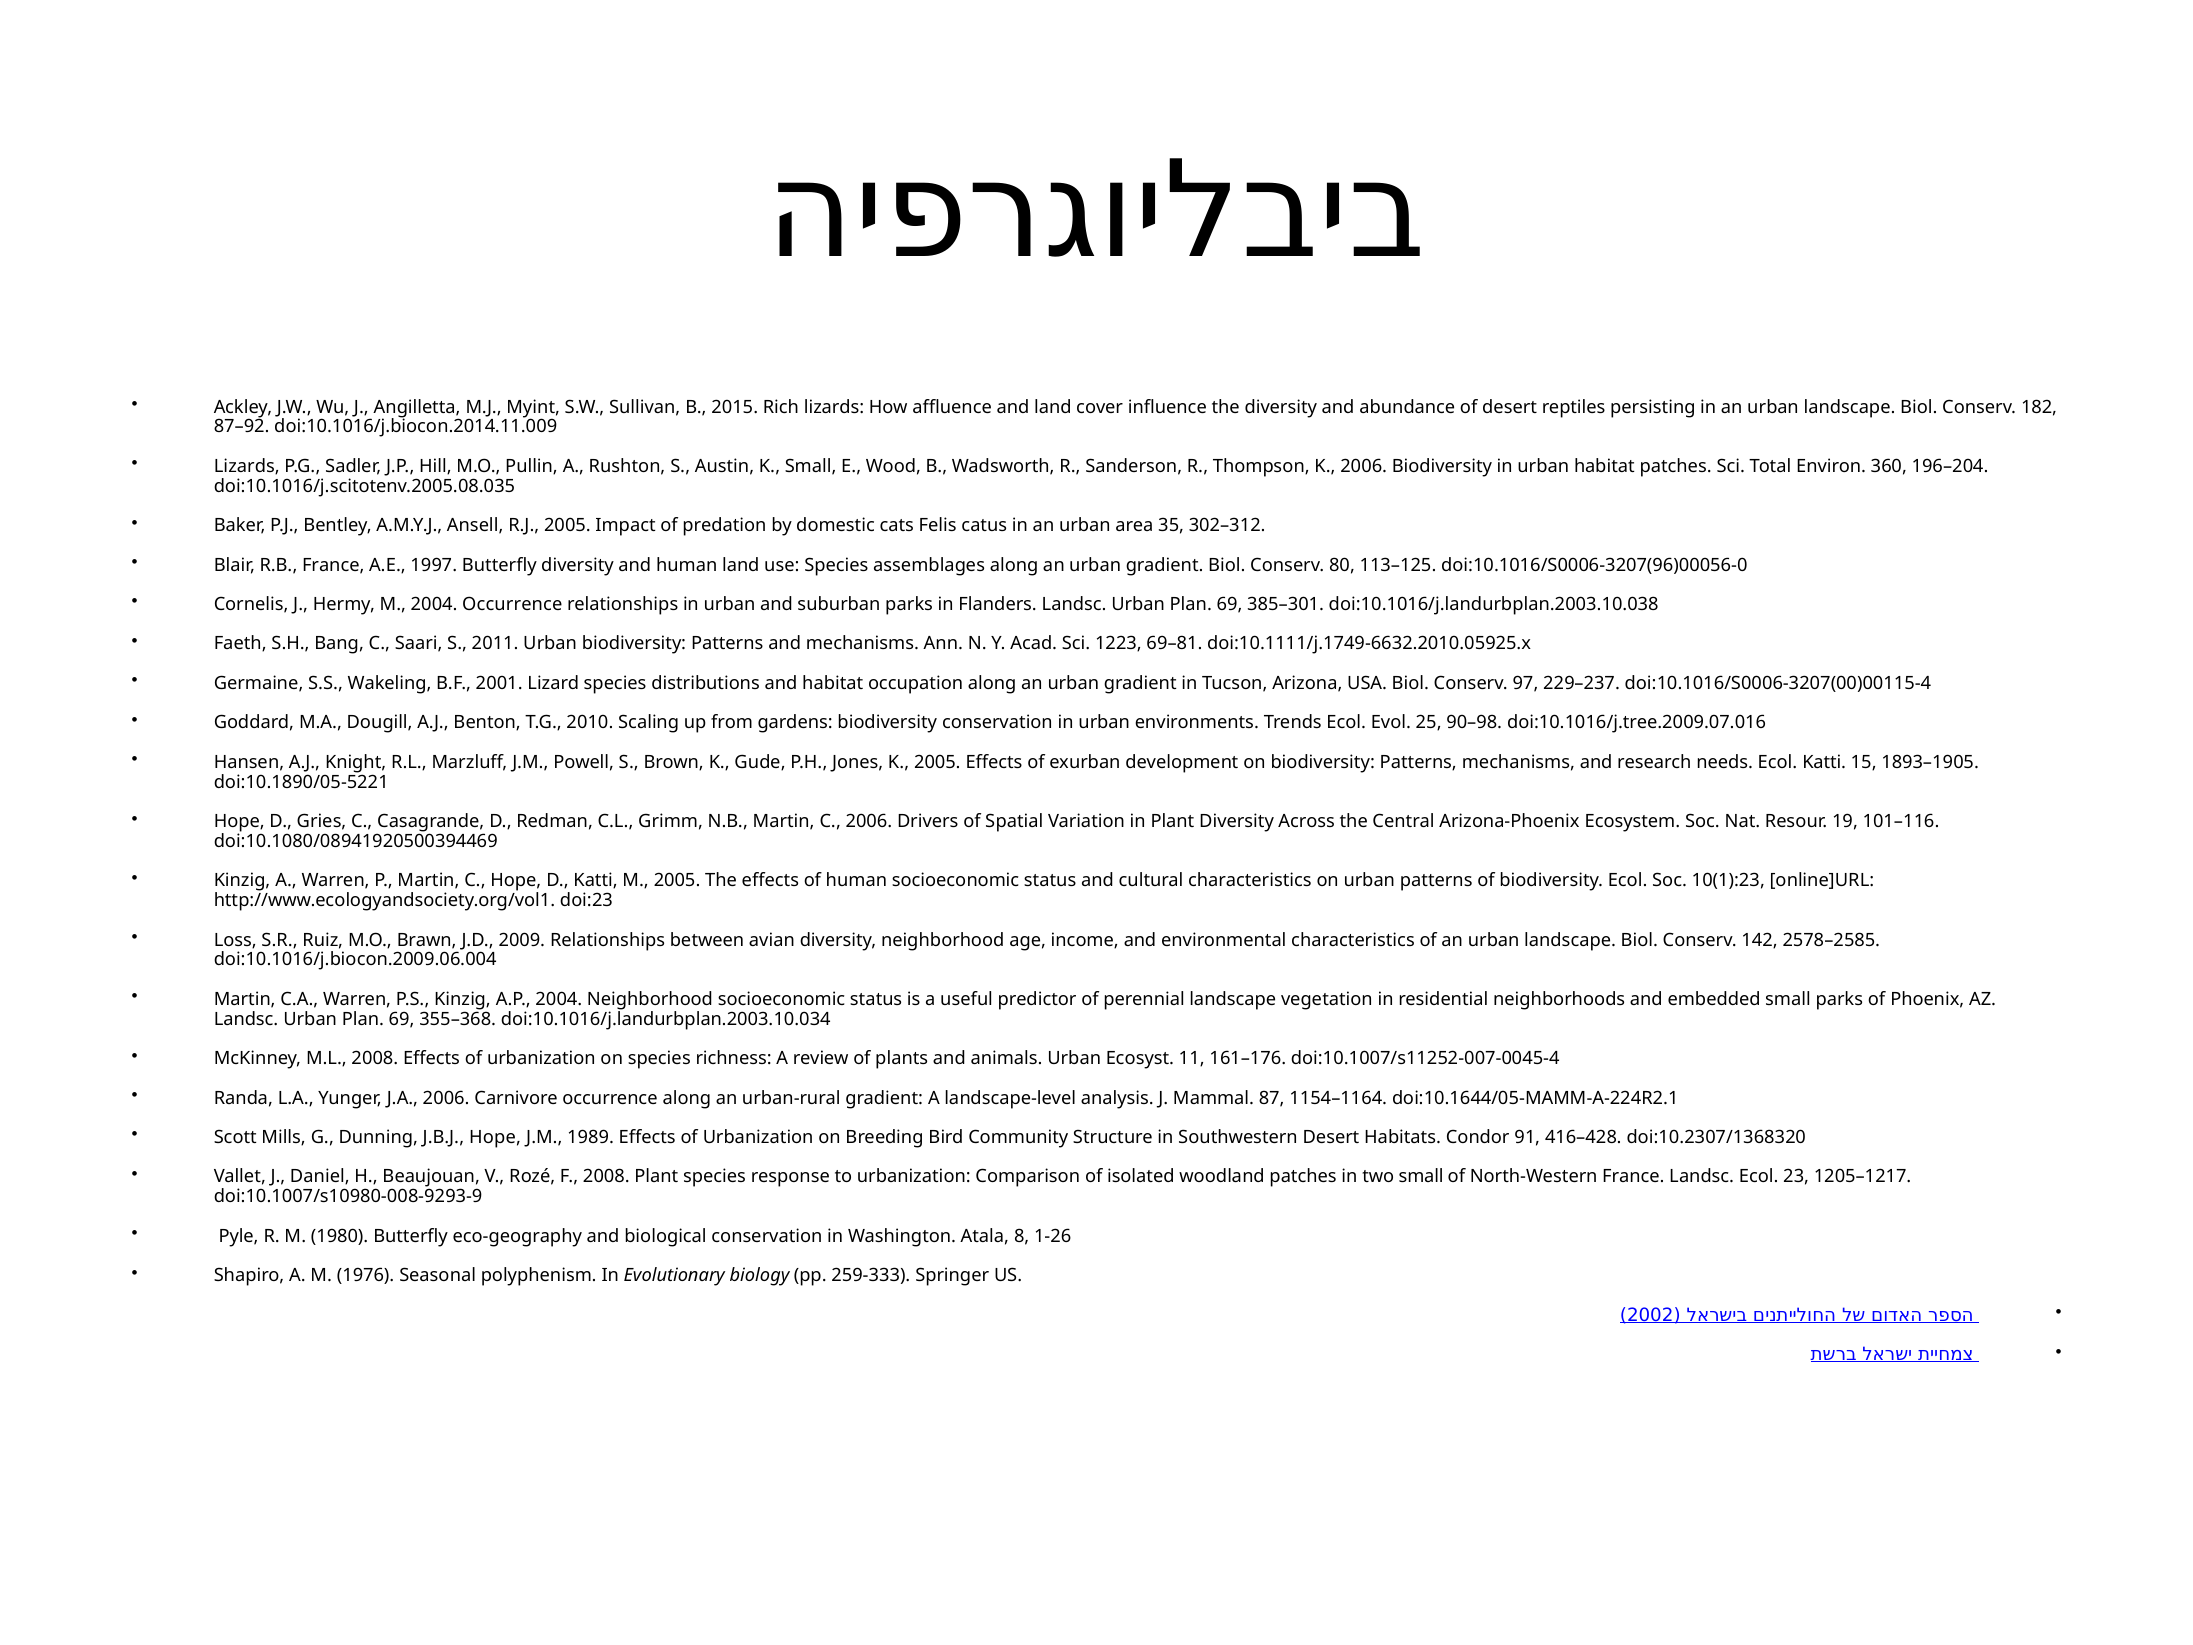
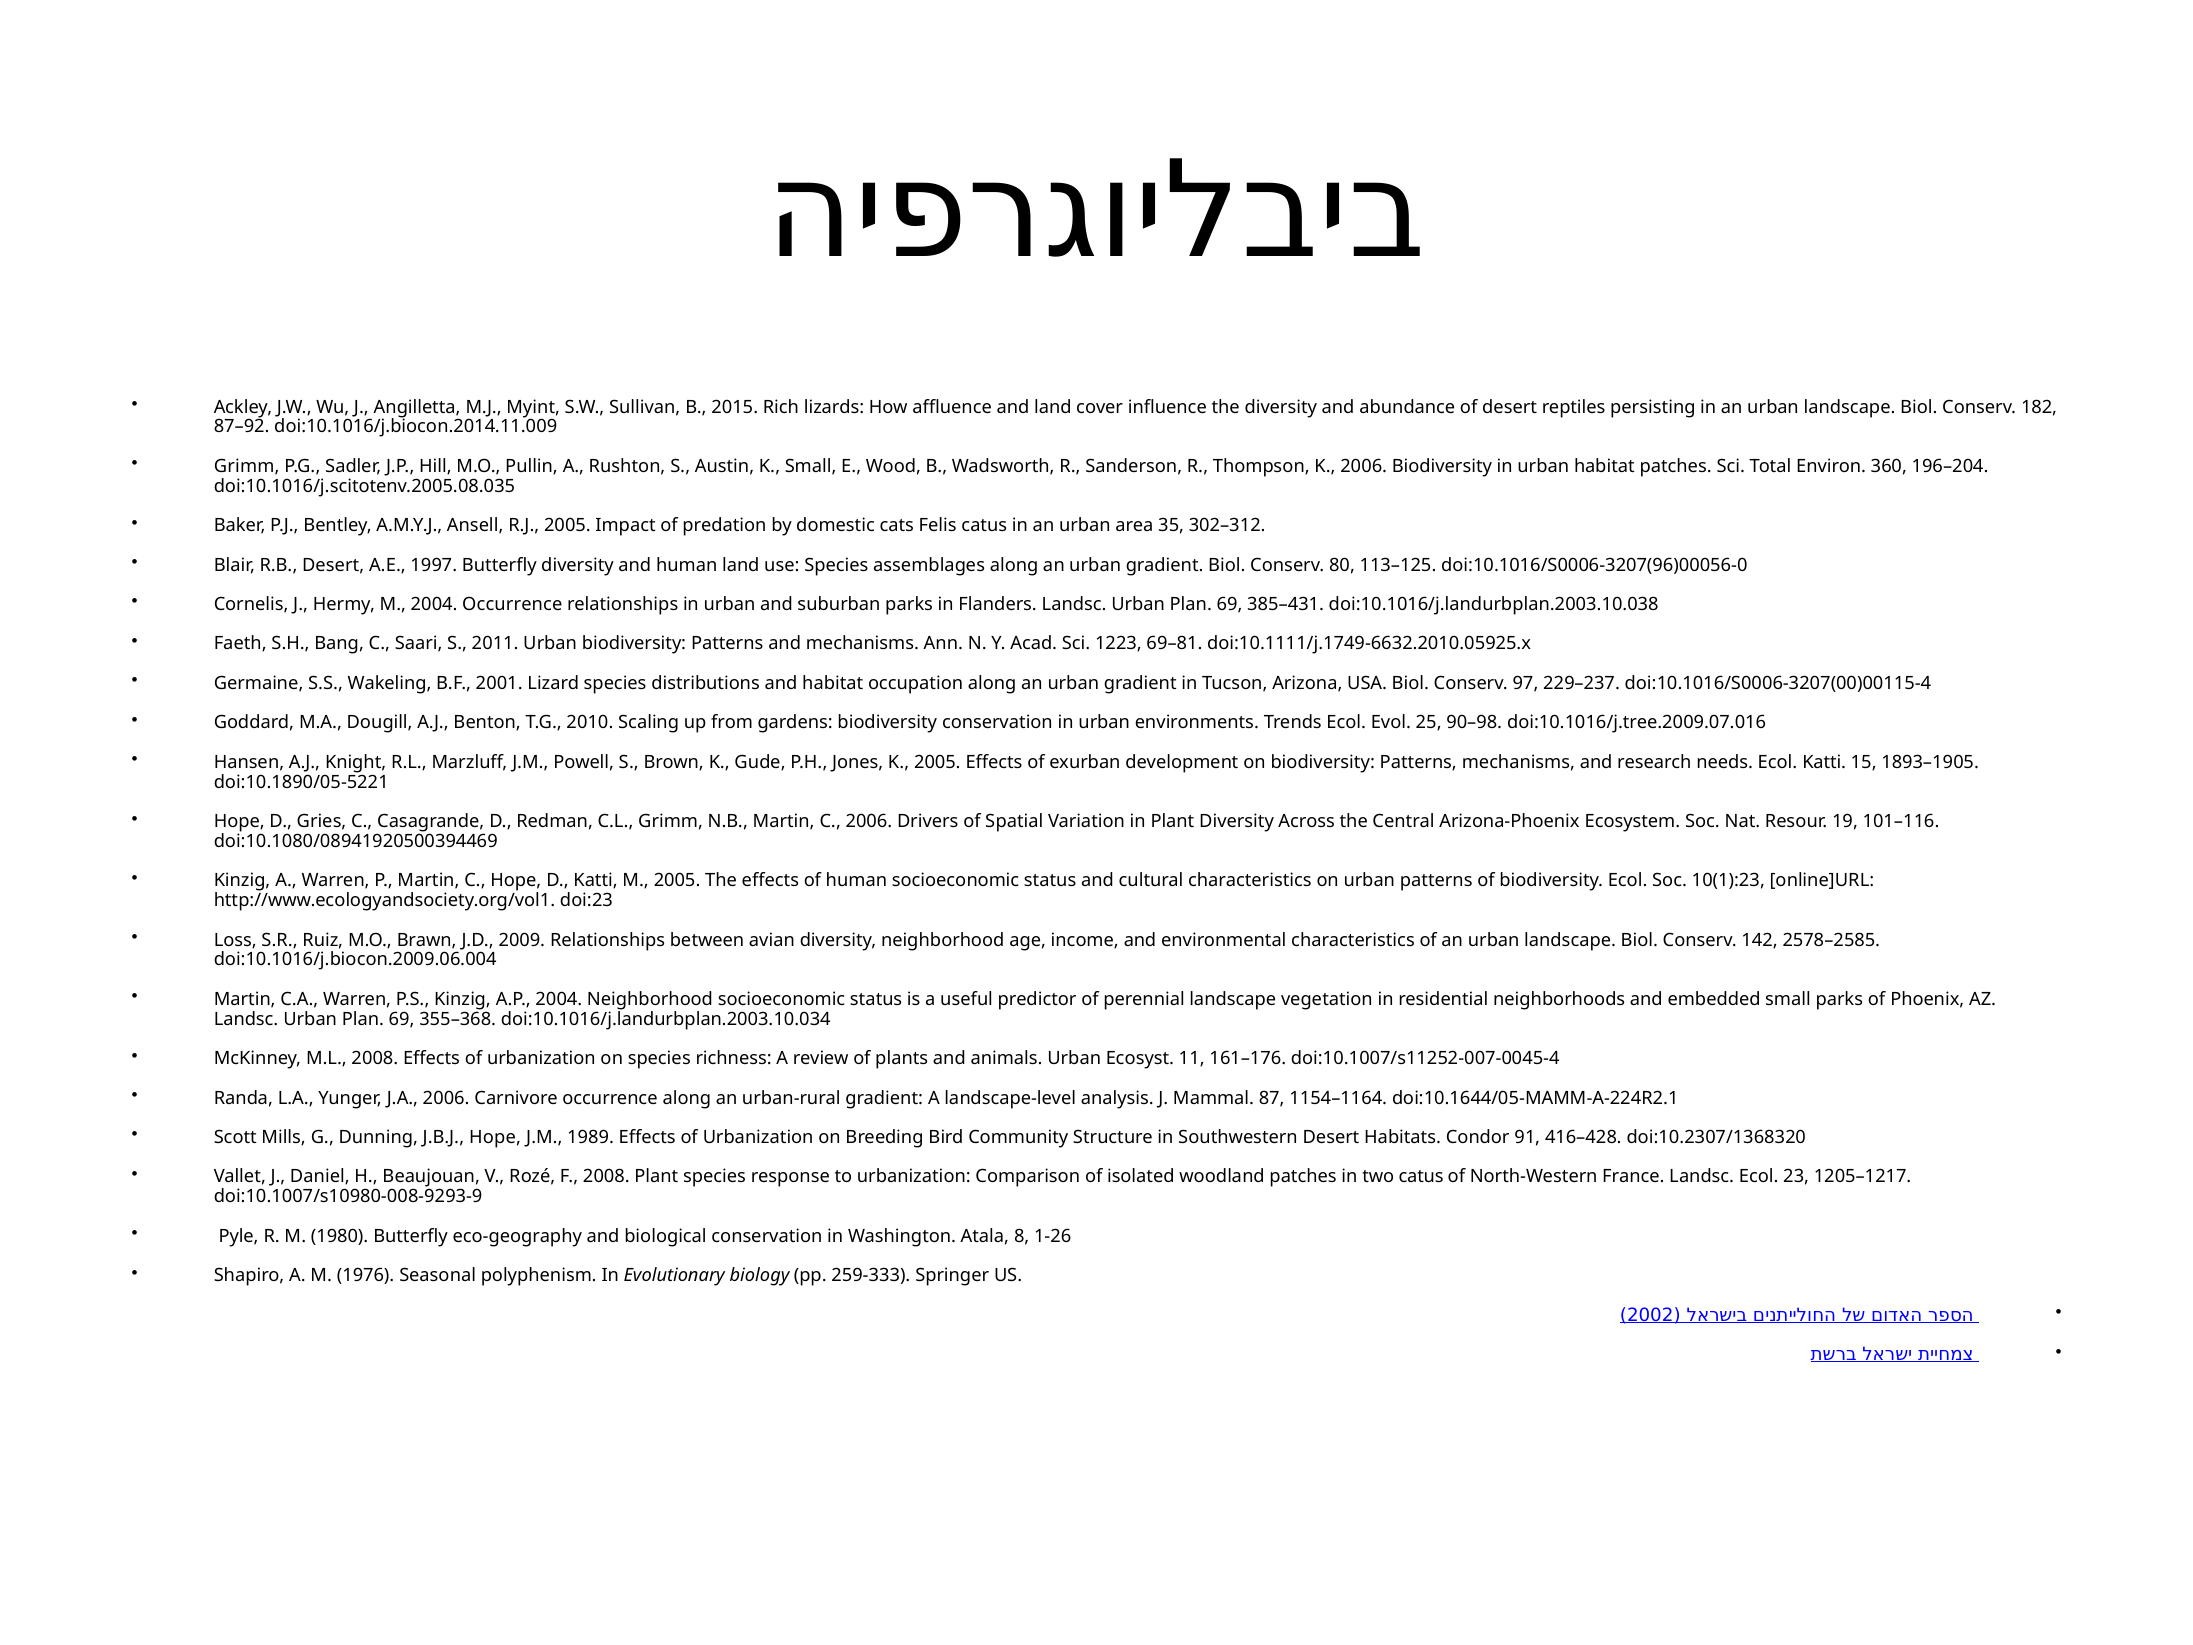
Lizards: Lizards -> Grimm (247, 466)
R.B France: France -> Desert (333, 565)
385–301: 385–301 -> 385–431 (1286, 604)
two small: small -> catus (1421, 1177)
